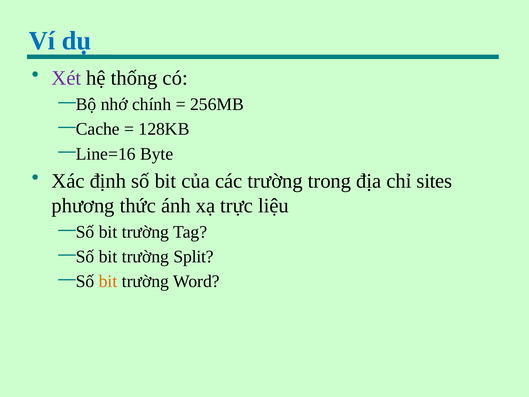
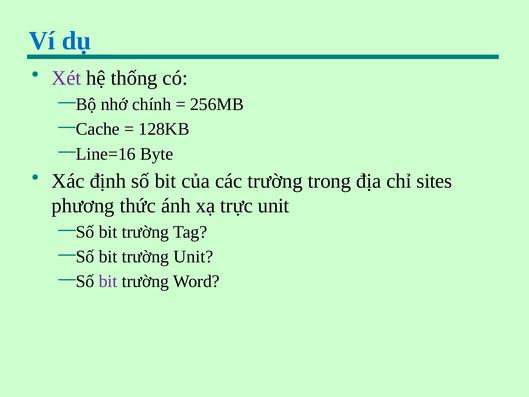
trực liệu: liệu -> unit (274, 206)
trường Split: Split -> Unit (193, 257)
bit colour: orange -> purple (108, 281)
